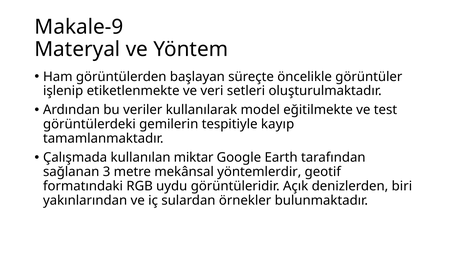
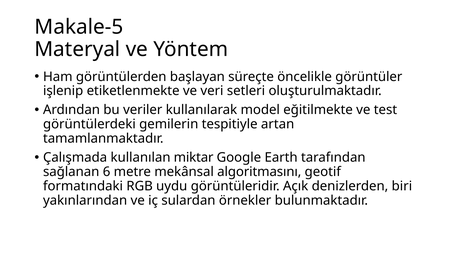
Makale-9: Makale-9 -> Makale-5 (79, 27)
kayıp: kayıp -> artan (278, 124)
3: 3 -> 6 (107, 172)
yöntemlerdir: yöntemlerdir -> algoritmasını (259, 172)
